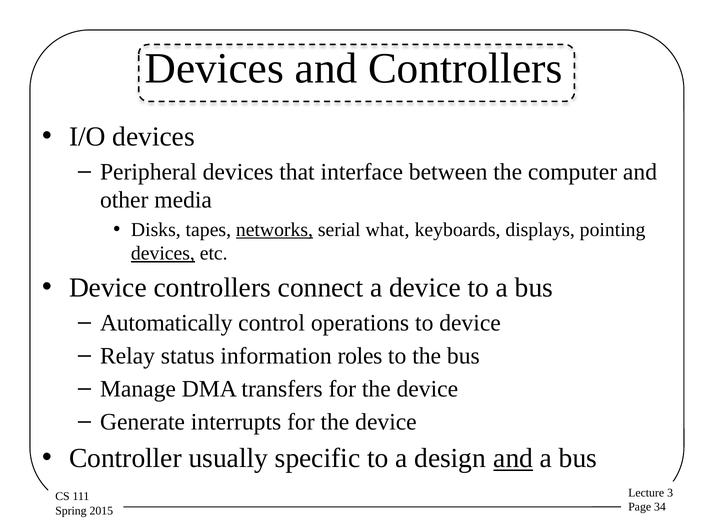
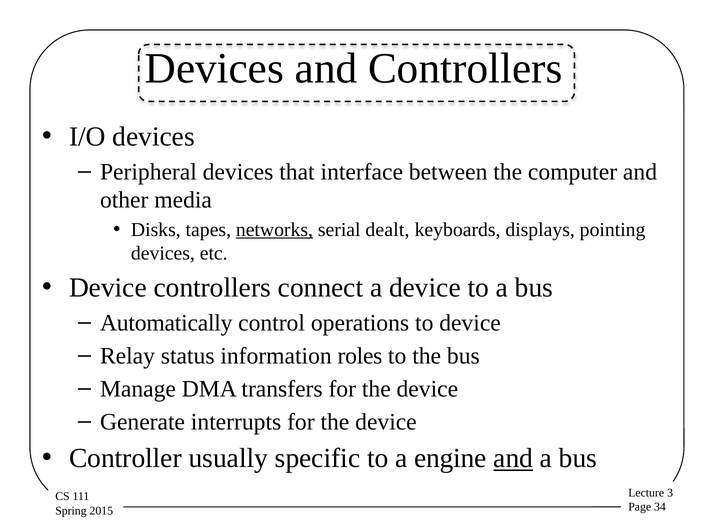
what: what -> dealt (387, 230)
devices underline: present -> none (163, 253)
design: design -> engine (450, 458)
